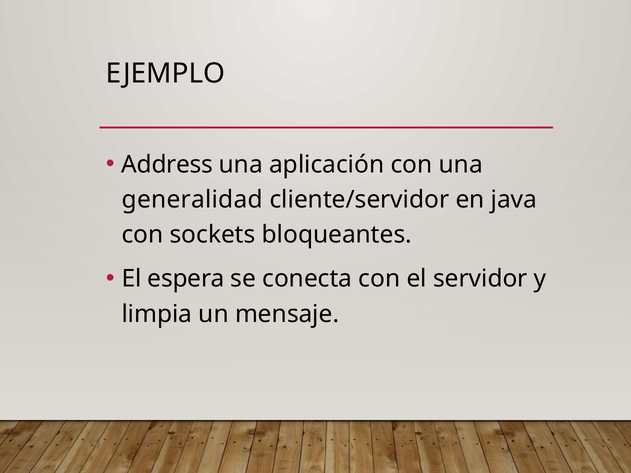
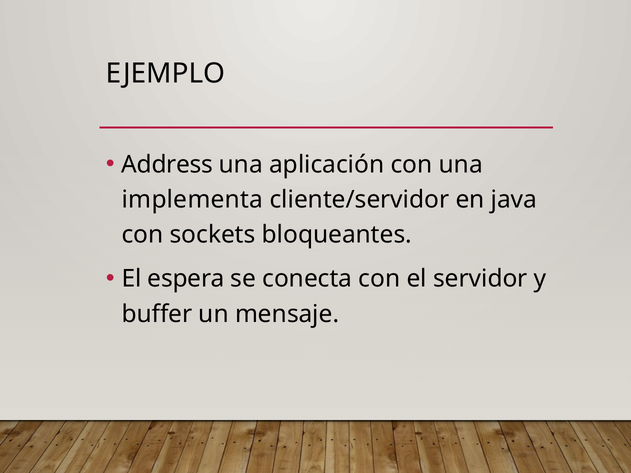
generalidad: generalidad -> implementa (192, 200)
limpia: limpia -> buffer (157, 314)
